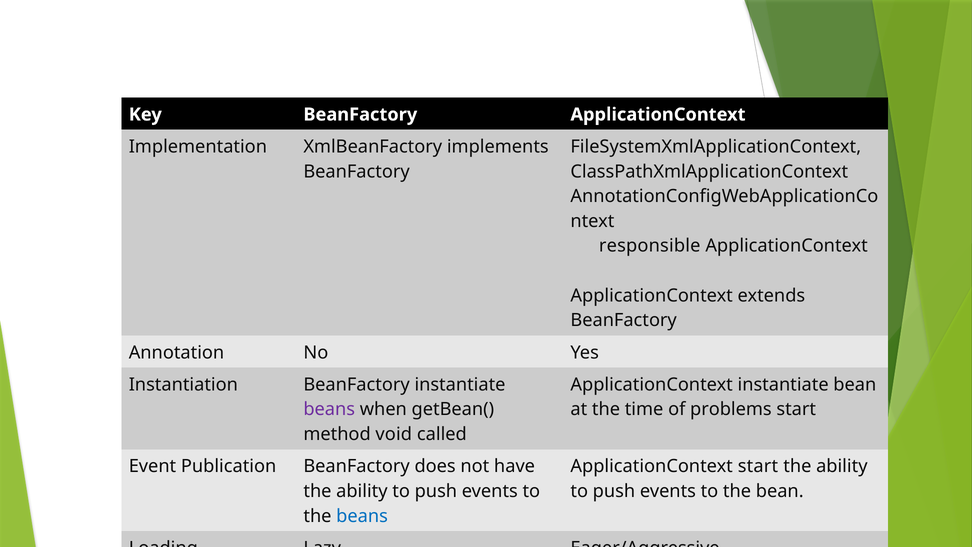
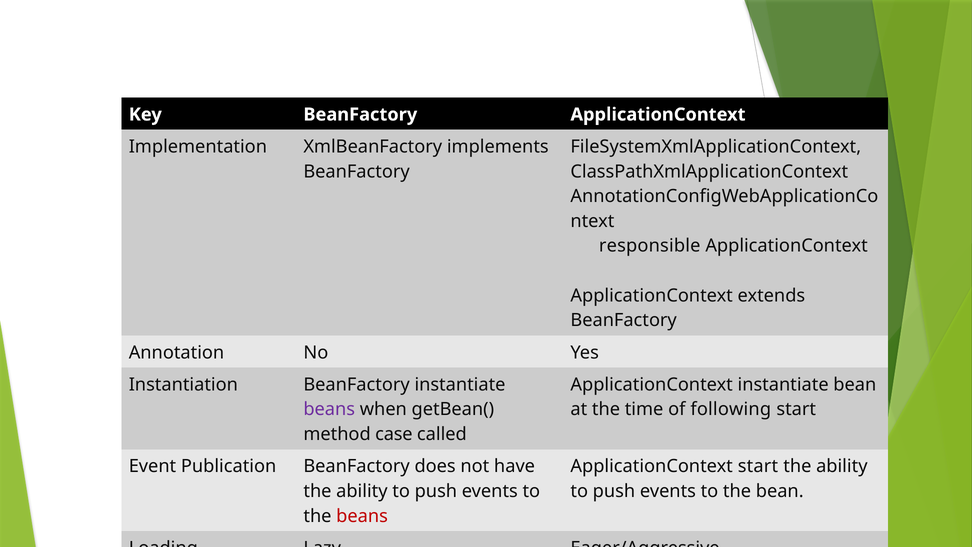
problems: problems -> following (731, 409)
void: void -> case (394, 434)
beans colour: blue -> red (362, 516)
